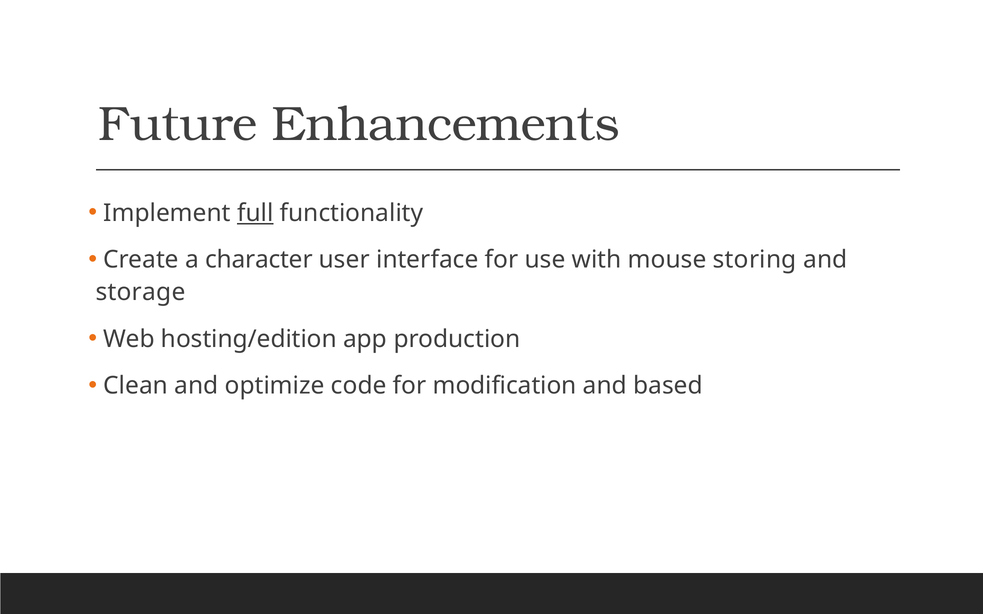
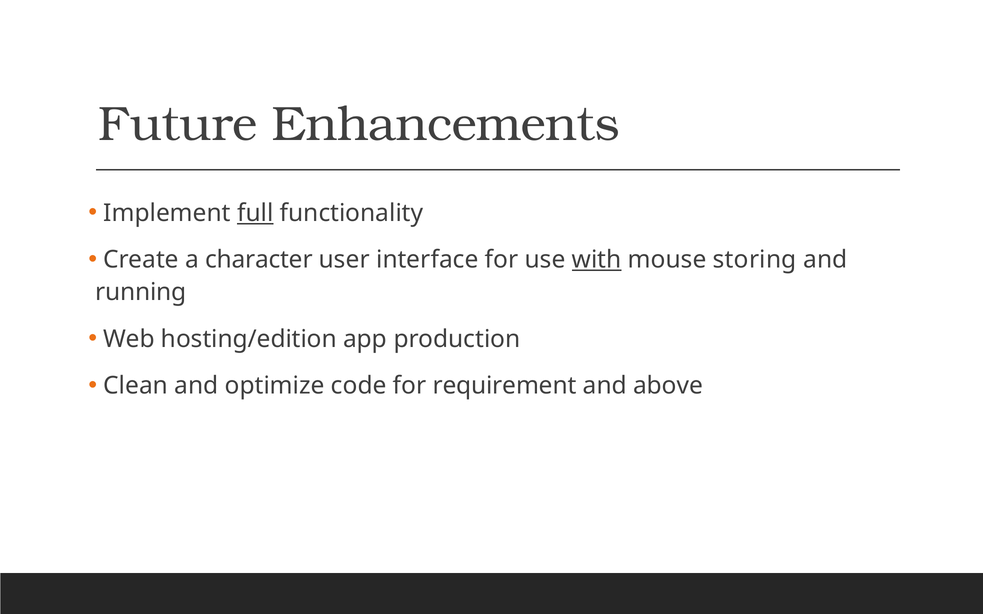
with underline: none -> present (597, 260)
storage: storage -> running (141, 292)
modification: modification -> requirement (505, 386)
based: based -> above (668, 386)
